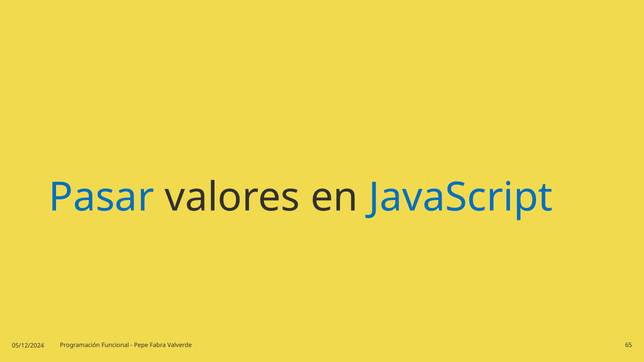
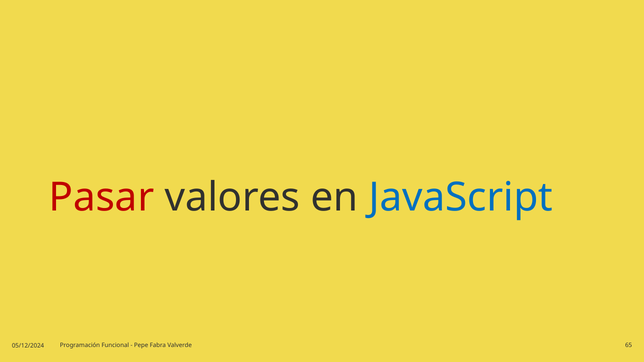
Pasar colour: blue -> red (101, 198)
